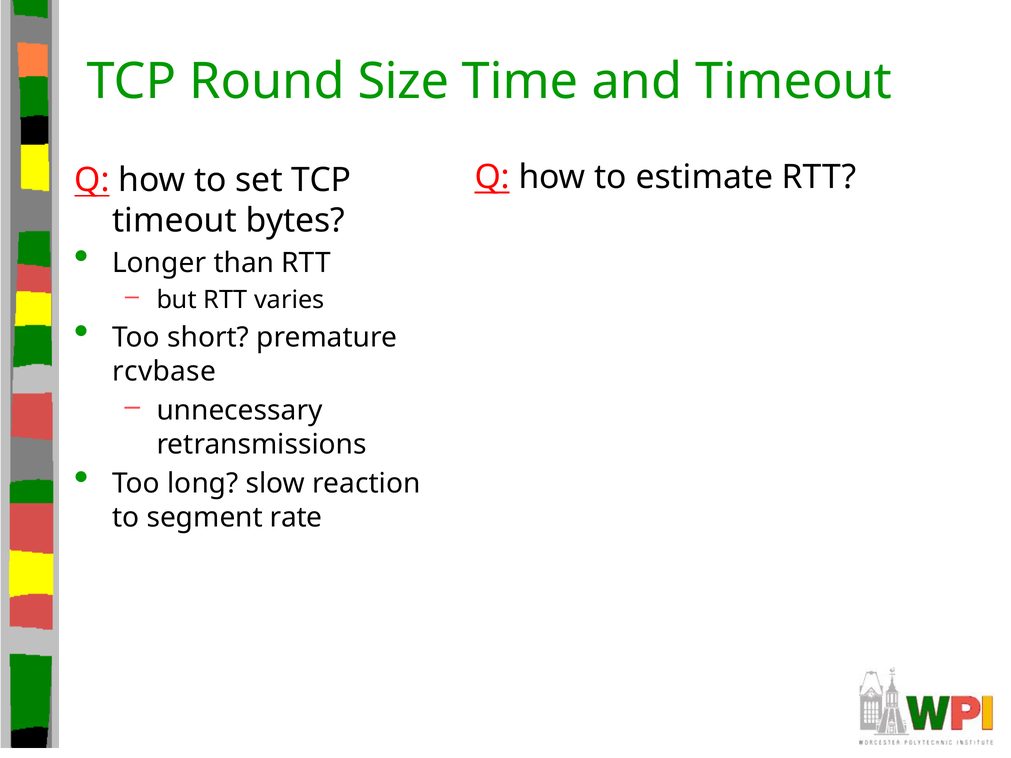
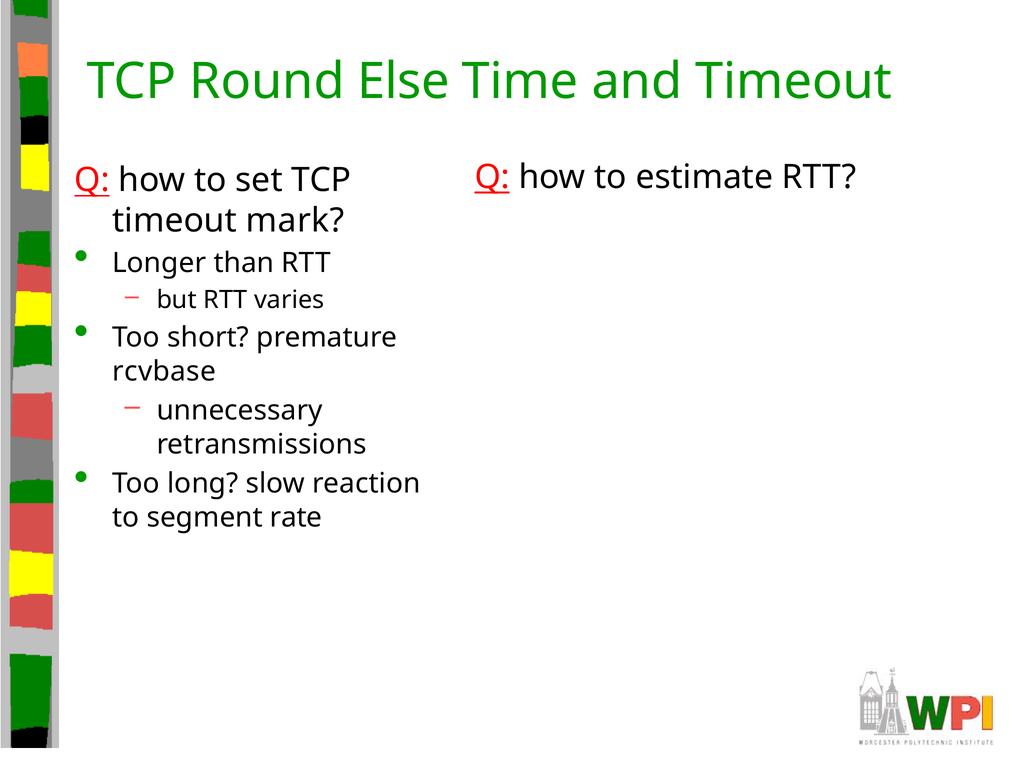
Size: Size -> Else (403, 81)
bytes: bytes -> mark (295, 221)
